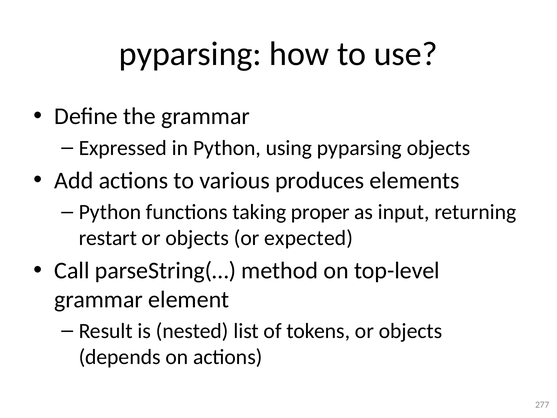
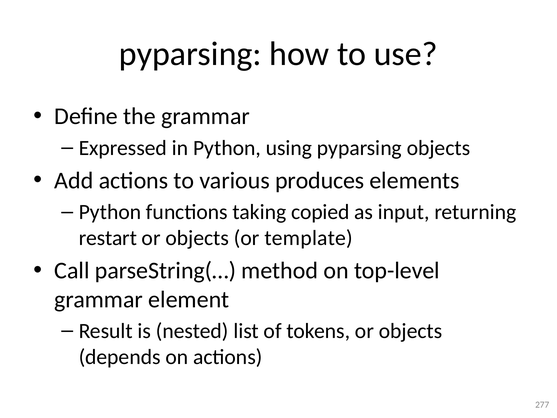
proper: proper -> copied (320, 212)
expected: expected -> template (309, 238)
